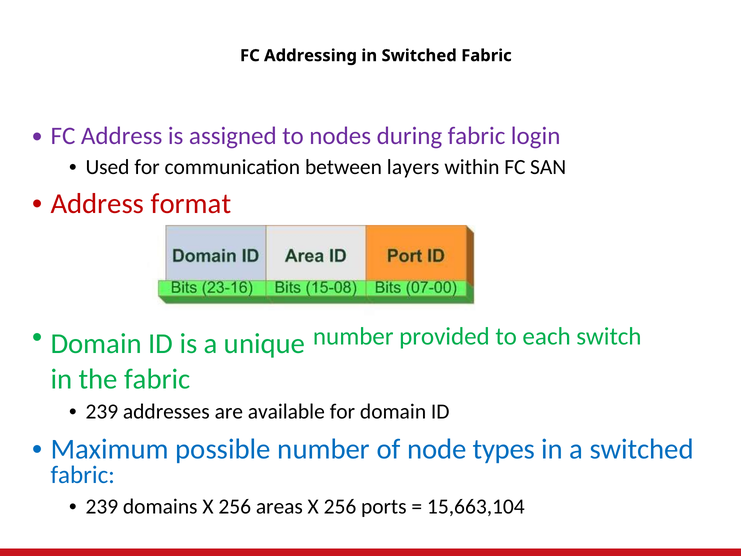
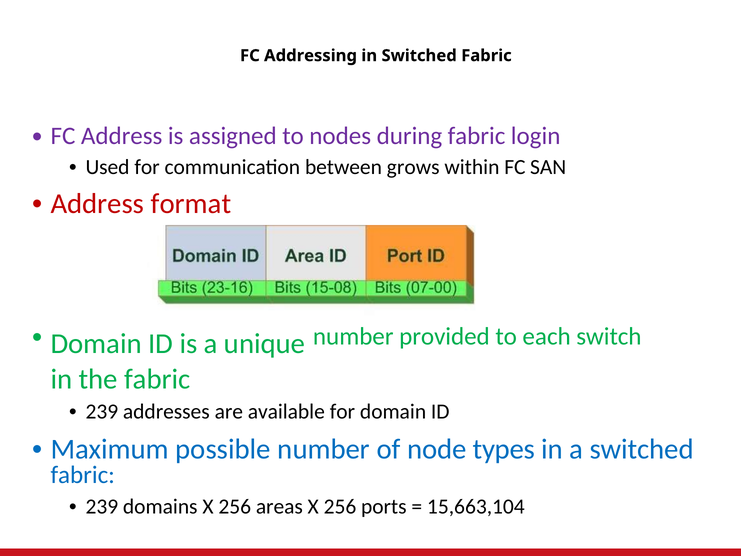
layers: layers -> grows (413, 167)
